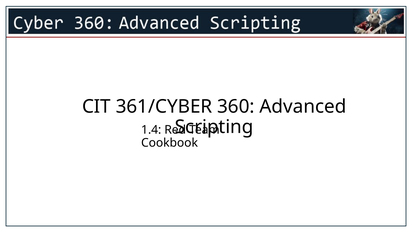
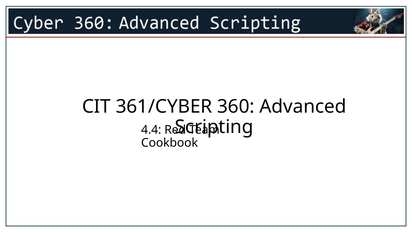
1.4: 1.4 -> 4.4 (151, 130)
